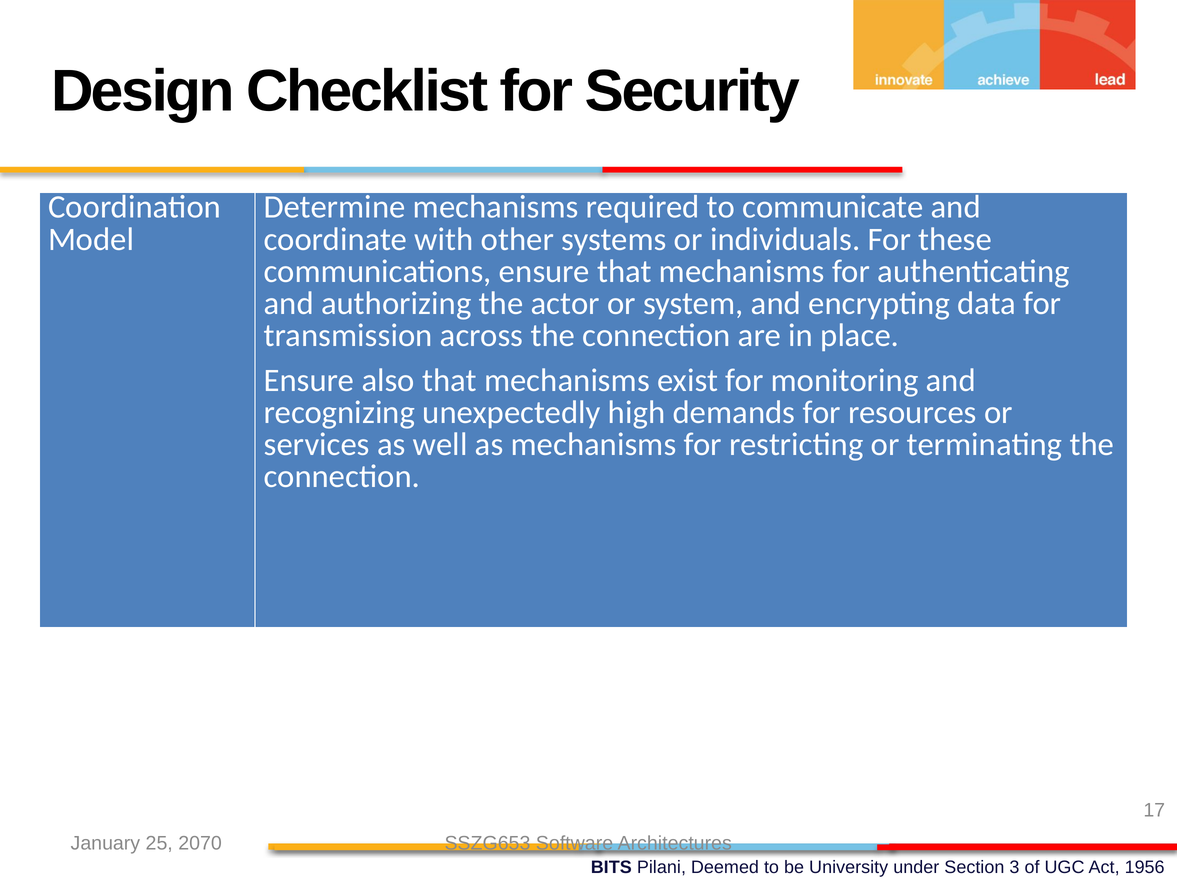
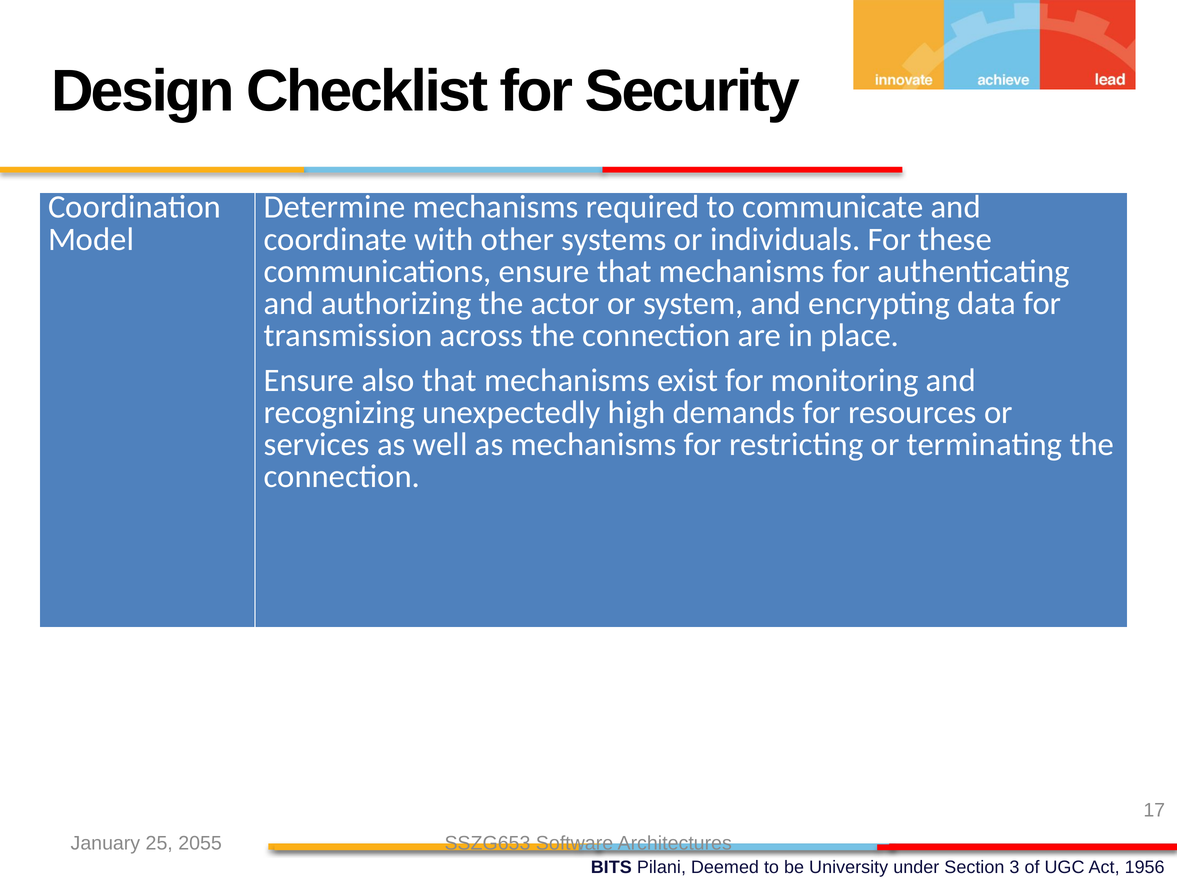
2070: 2070 -> 2055 (200, 843)
